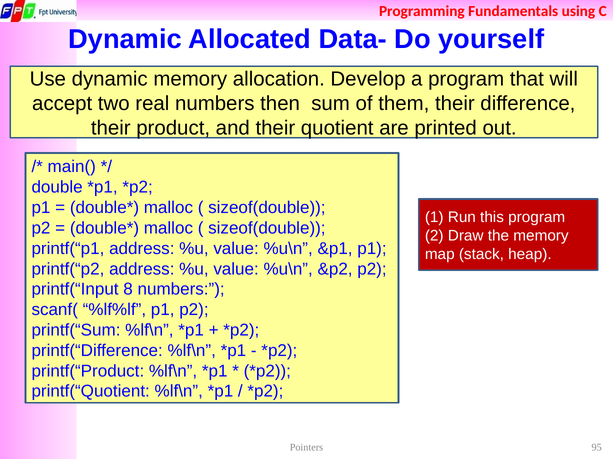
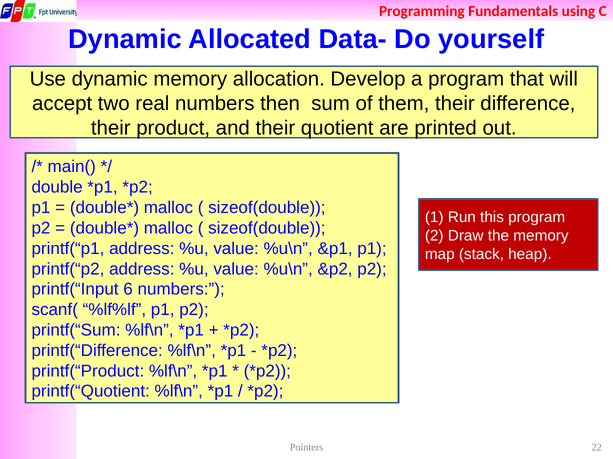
8: 8 -> 6 (128, 290)
95: 95 -> 22 (597, 448)
